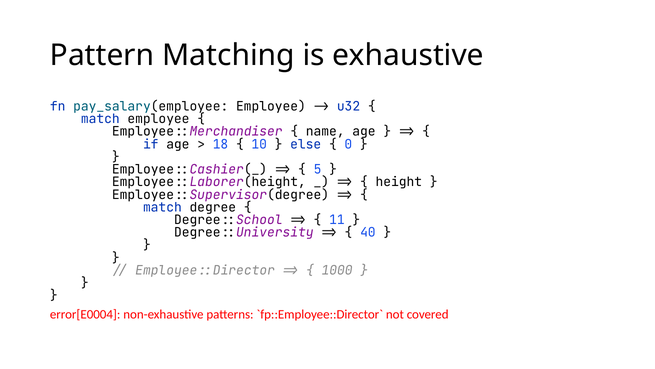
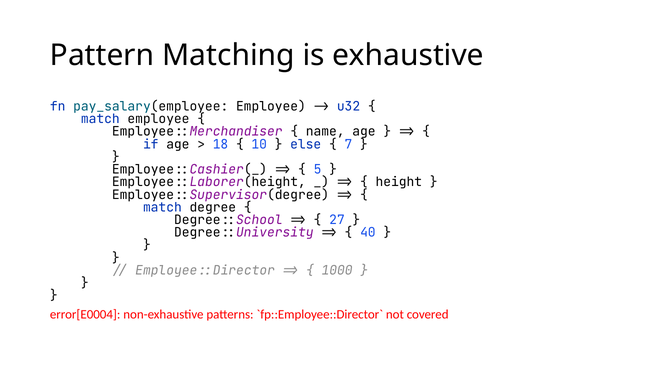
0: 0 -> 7 (348, 144)
11: 11 -> 27 (337, 220)
